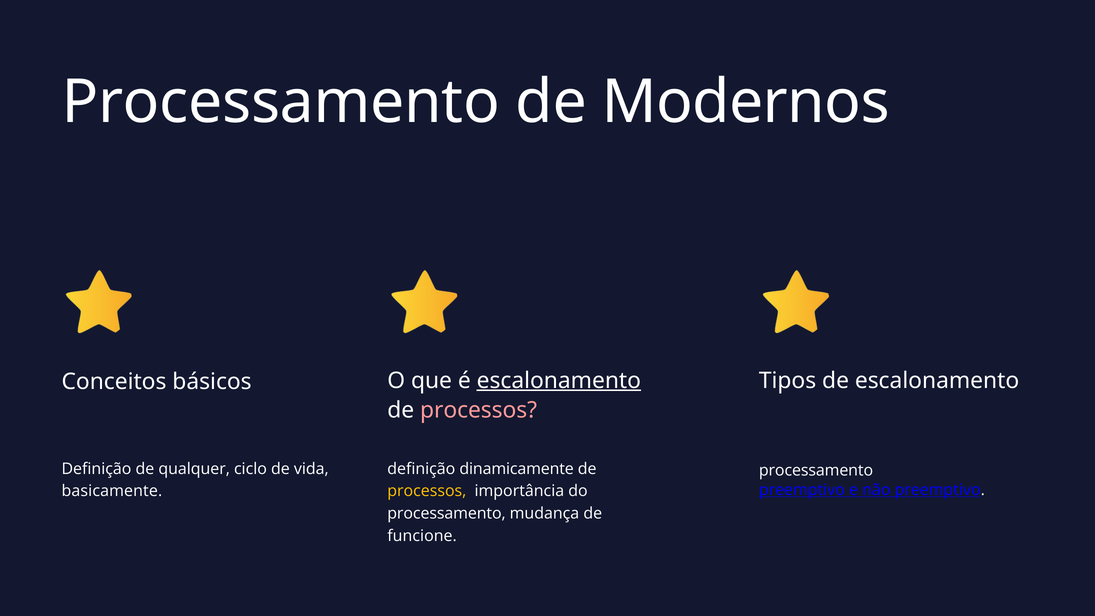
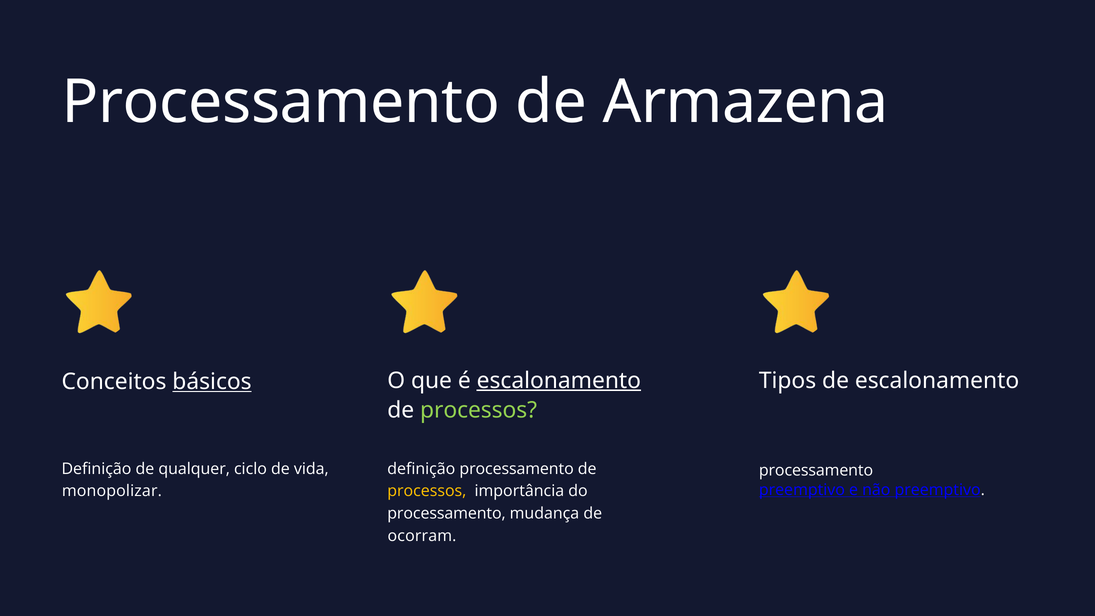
Modernos: Modernos -> Armazena (746, 102)
básicos underline: none -> present (212, 382)
processos colour: pink -> light green (479, 410)
definição dinamicamente: dinamicamente -> processamento (517, 469)
basicamente: basicamente -> monopolizar (112, 491)
funcione: funcione -> ocorram (422, 536)
